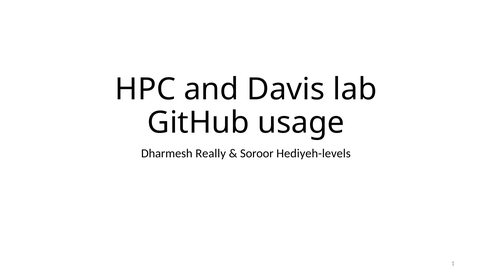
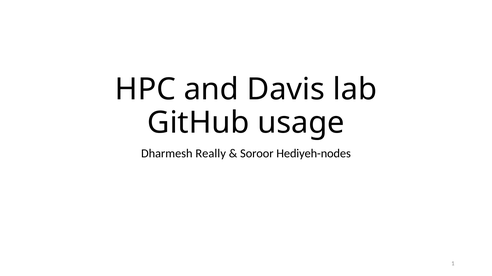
Hediyeh-levels: Hediyeh-levels -> Hediyeh-nodes (314, 154)
